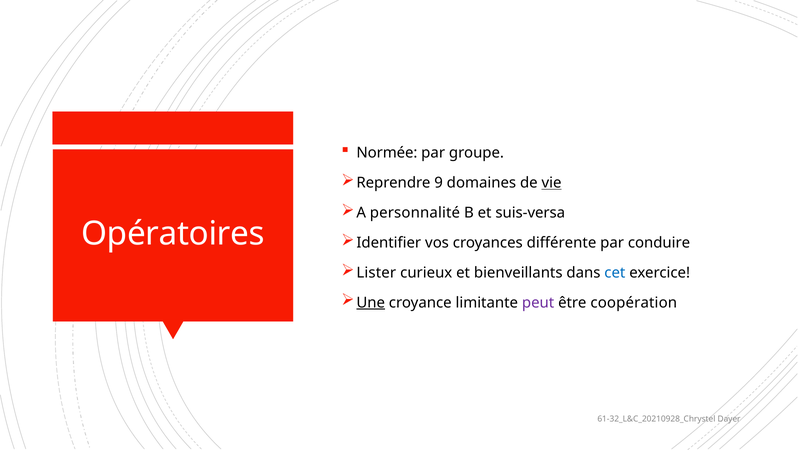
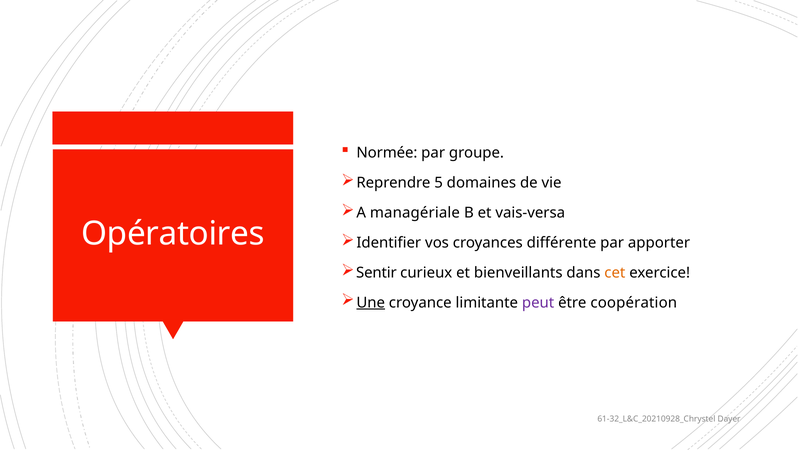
9: 9 -> 5 (439, 183)
vie underline: present -> none (552, 183)
personnalité: personnalité -> managériale (415, 213)
suis-versa: suis-versa -> vais-versa (530, 213)
conduire: conduire -> apporter (659, 242)
Lister: Lister -> Sentir (376, 272)
cet colour: blue -> orange (615, 272)
